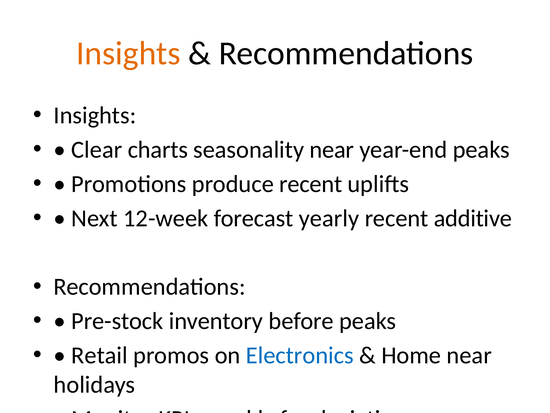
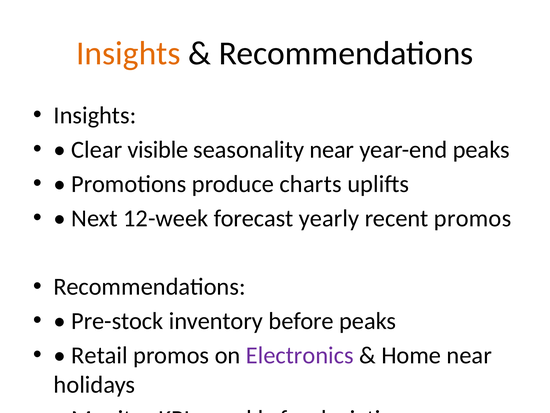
charts: charts -> visible (158, 150)
produce recent: recent -> charts (311, 184)
recent additive: additive -> promos (473, 218)
Electronics colour: blue -> purple (300, 355)
